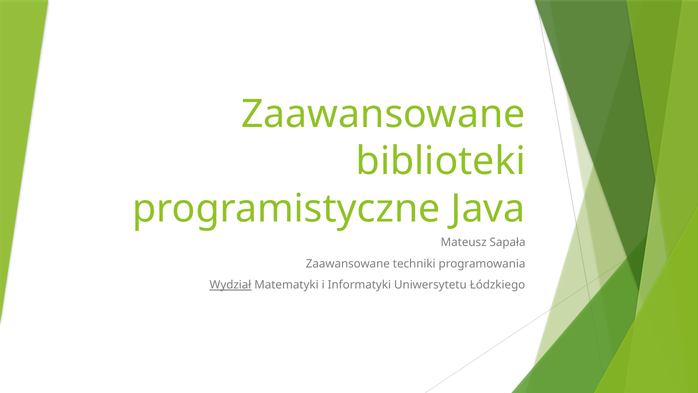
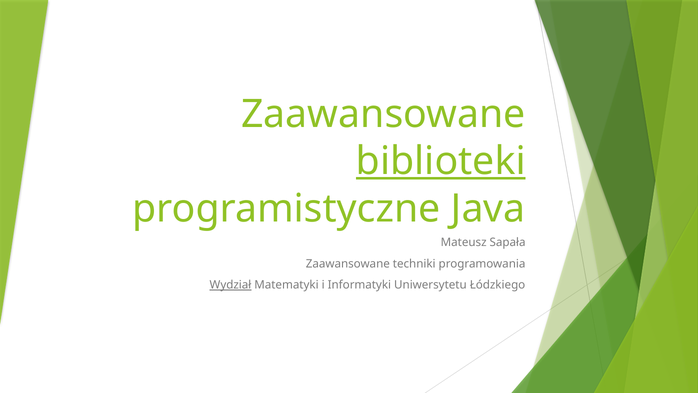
biblioteki underline: none -> present (441, 161)
